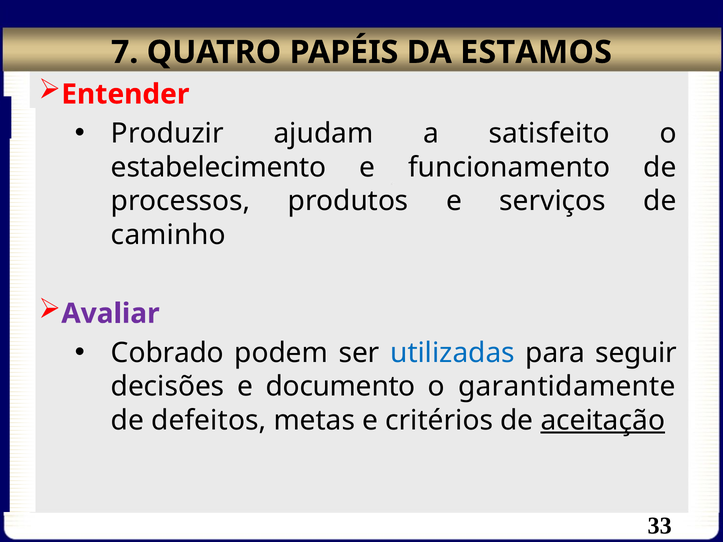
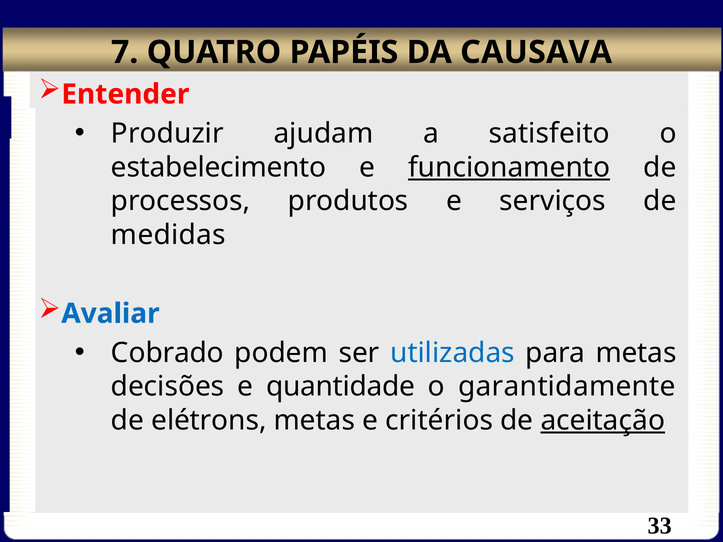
ESTAMOS: ESTAMOS -> CAUSAVA (536, 52)
funcionamento underline: none -> present (509, 167)
caminho: caminho -> medidas (168, 235)
Avaliar colour: purple -> blue (110, 314)
para seguir: seguir -> metas (636, 353)
documento: documento -> quantidade (341, 387)
defeitos: defeitos -> elétrons (209, 421)
